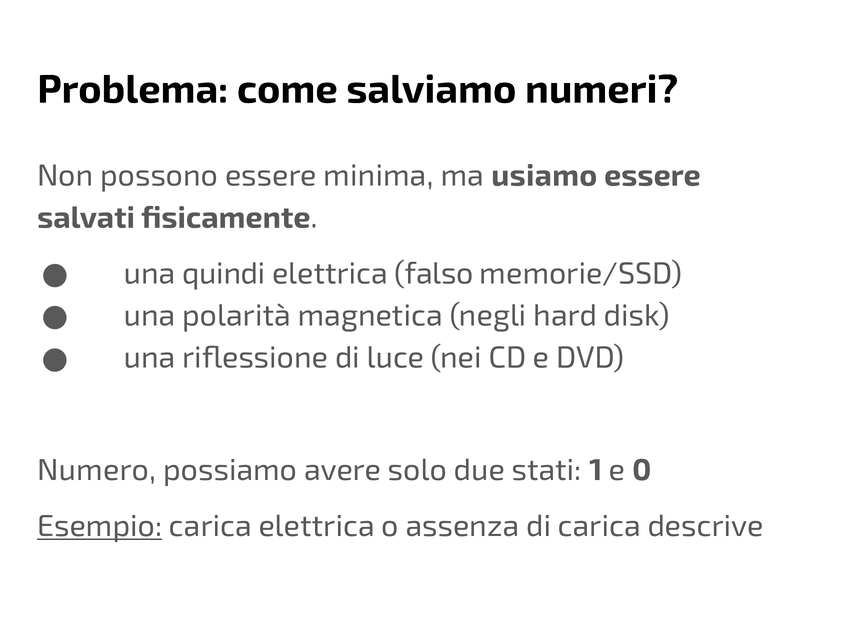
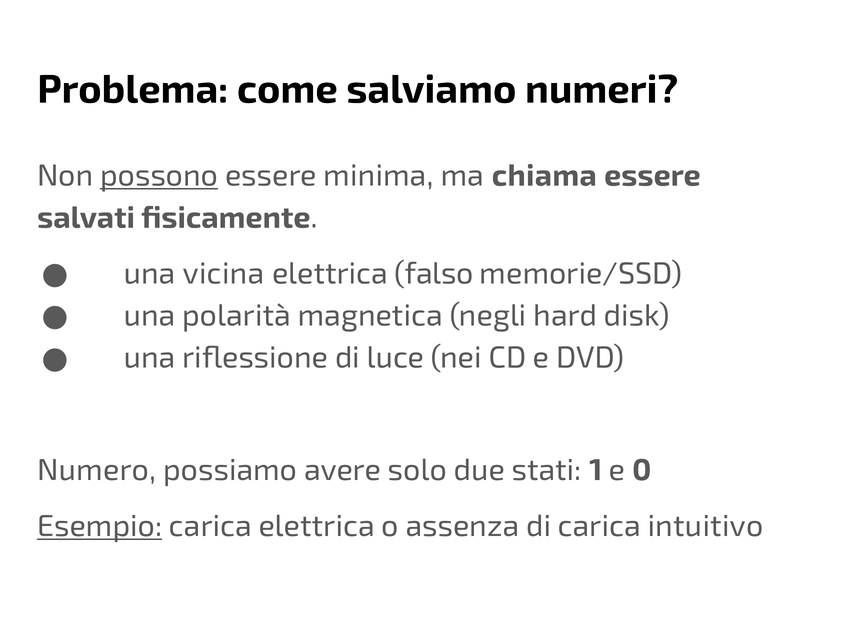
possono underline: none -> present (159, 176)
usiamo: usiamo -> chiama (544, 176)
quindi: quindi -> vicina (224, 274)
descrive: descrive -> intuitivo (705, 527)
